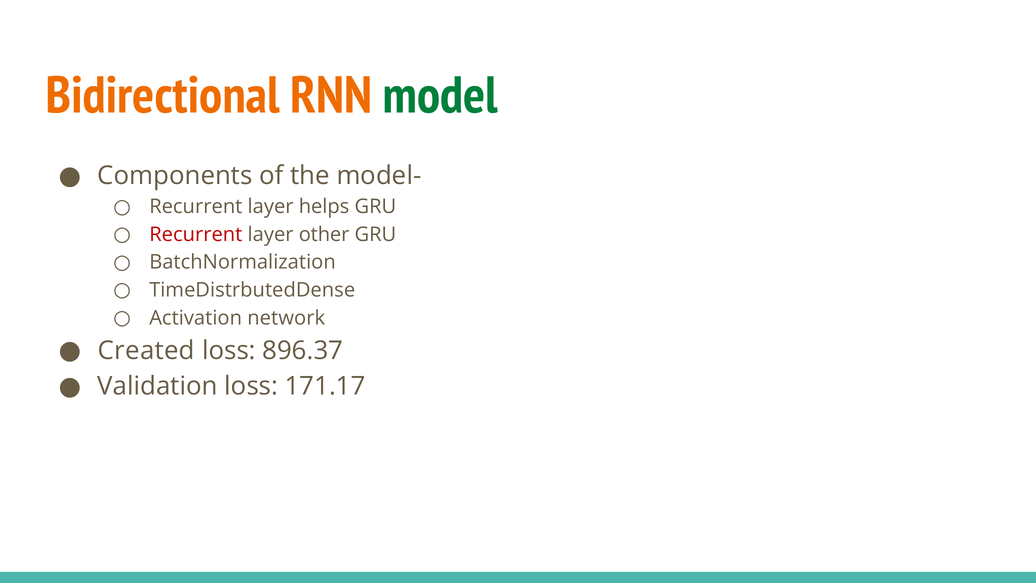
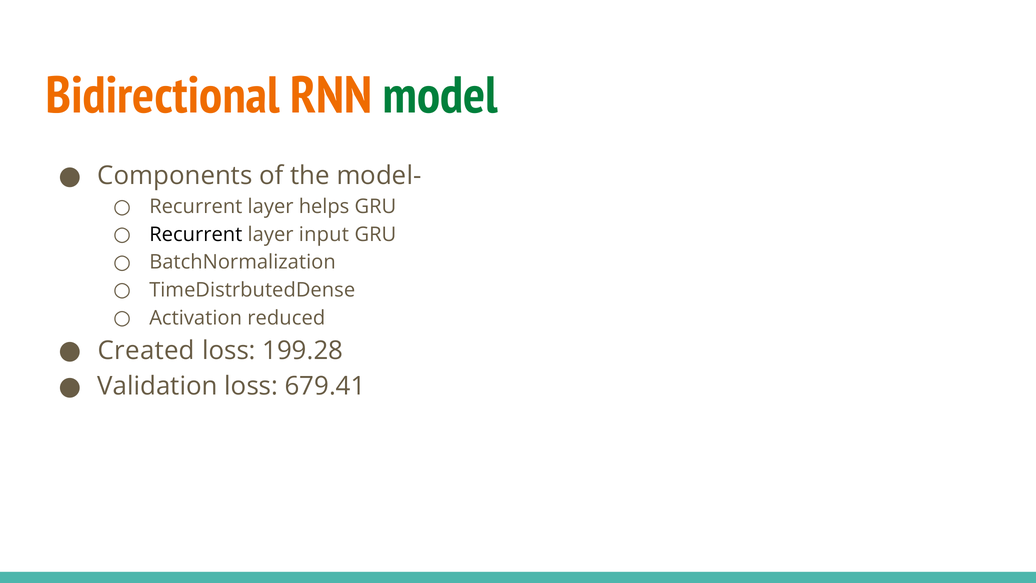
Recurrent colour: red -> black (196, 234)
other: other -> input (324, 234)
network: network -> reduced (286, 318)
896.37: 896.37 -> 199.28 (303, 350)
171.17: 171.17 -> 679.41 (325, 386)
